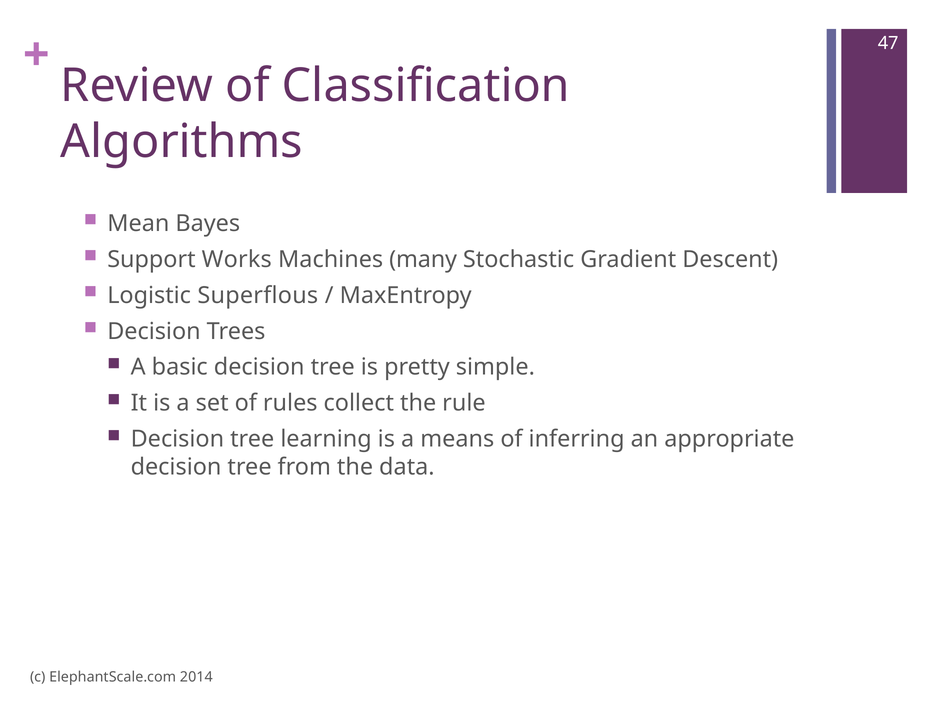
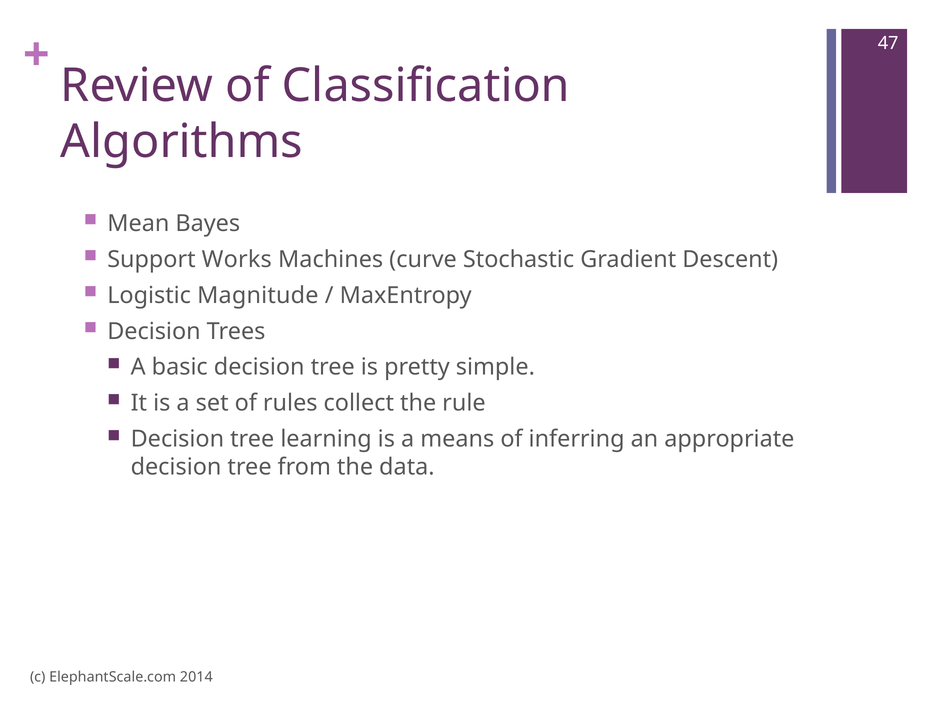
many: many -> curve (423, 259)
Superflous: Superflous -> Magnitude (258, 295)
